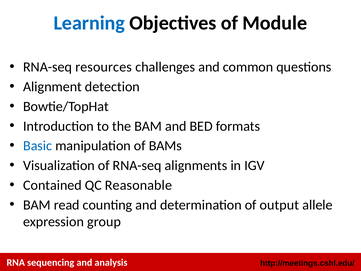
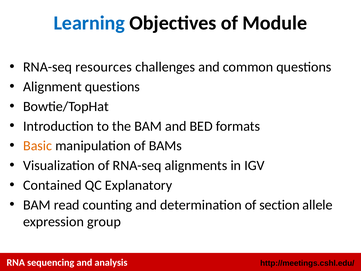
Alignment detection: detection -> questions (112, 87)
Basic colour: blue -> orange (38, 146)
Reasonable: Reasonable -> Explanatory (139, 185)
output: output -> section (280, 205)
